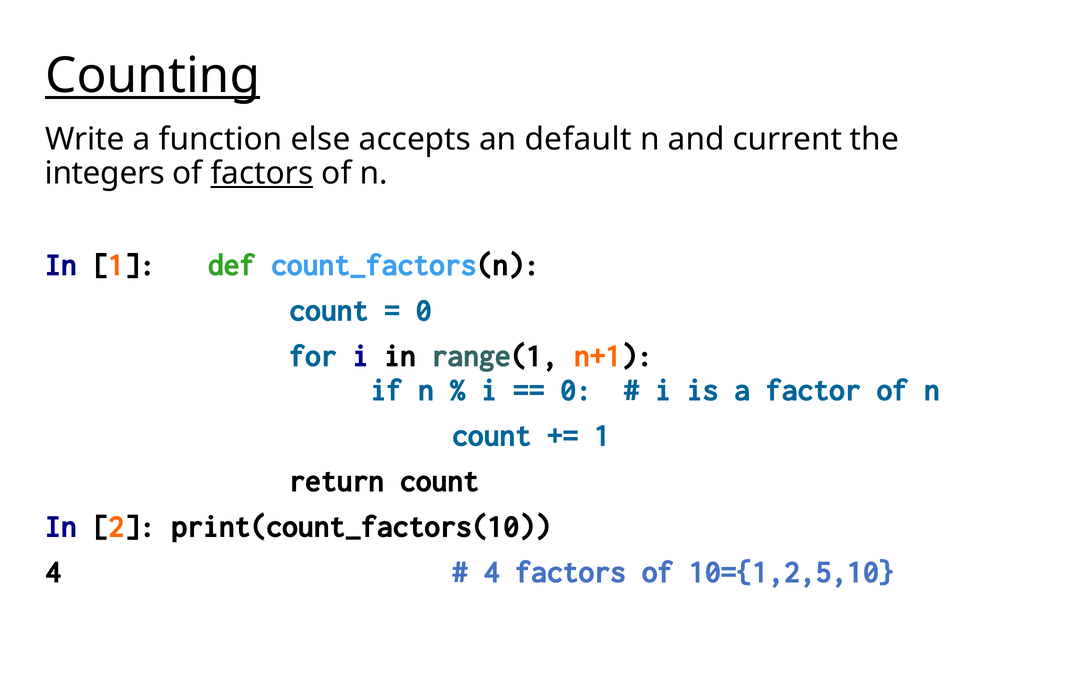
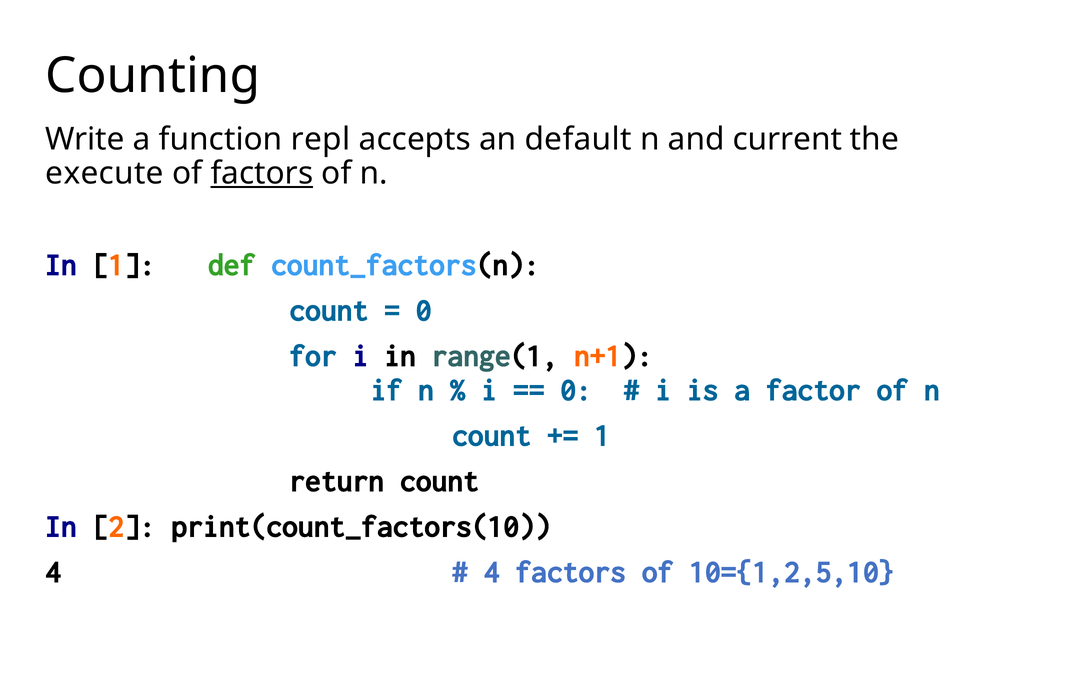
Counting underline: present -> none (153, 76)
else: else -> repl (320, 139)
integers: integers -> execute (105, 173)
